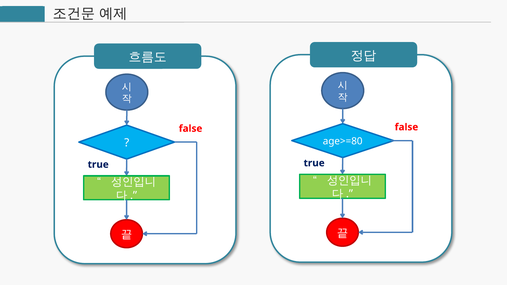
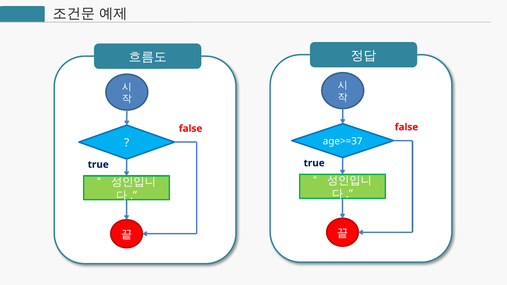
age>=80: age>=80 -> age>=37 (343, 141)
